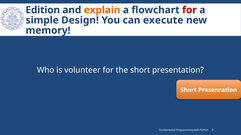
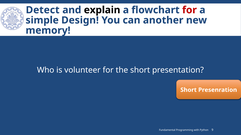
Edition: Edition -> Detect (43, 10)
explain colour: orange -> black (102, 10)
execute: execute -> another (163, 20)
